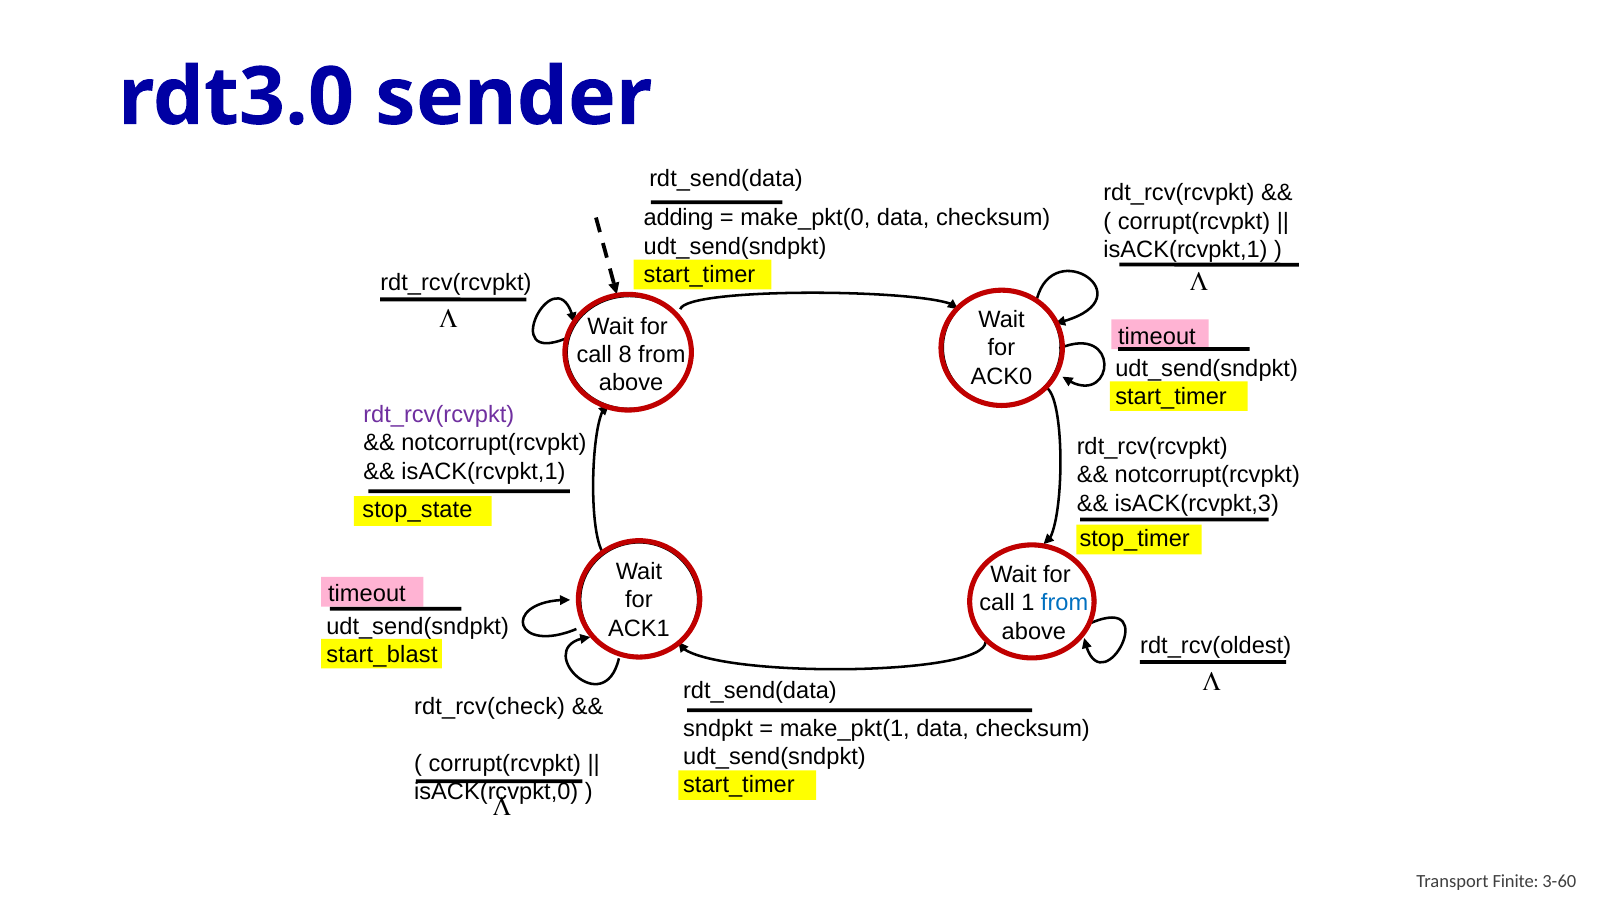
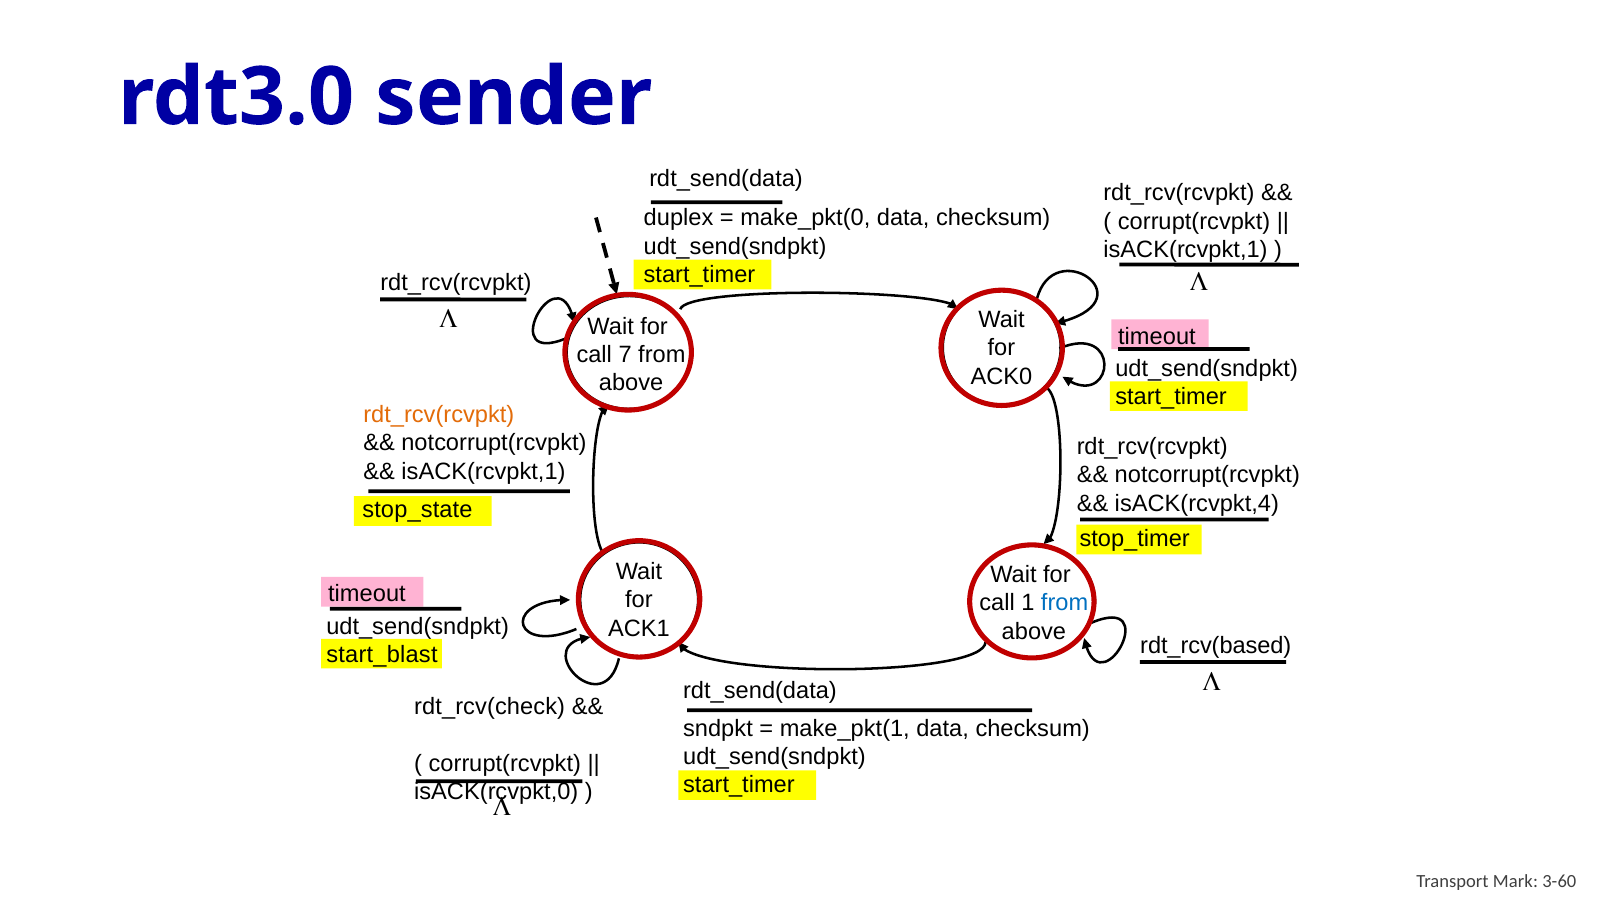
adding: adding -> duplex (679, 218)
8: 8 -> 7 (625, 355)
rdt_rcv(rcvpkt colour: purple -> orange (439, 415)
isACK(rcvpkt,3: isACK(rcvpkt,3 -> isACK(rcvpkt,4 (1197, 503)
rdt_rcv(oldest: rdt_rcv(oldest -> rdt_rcv(based (1216, 645)
Finite: Finite -> Mark (1515, 881)
